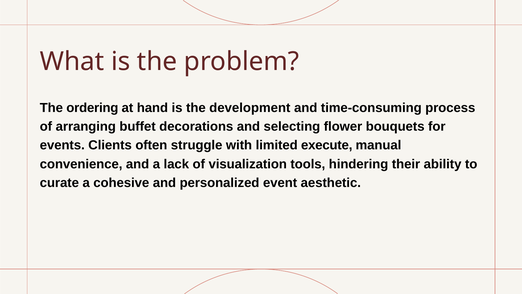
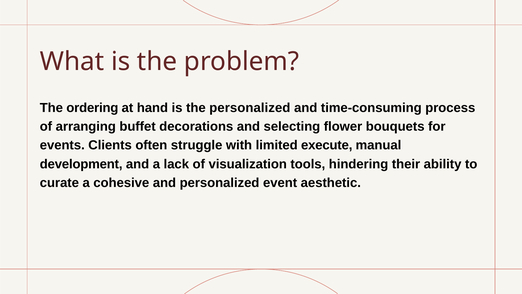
the development: development -> personalized (250, 108)
convenience: convenience -> development (81, 164)
